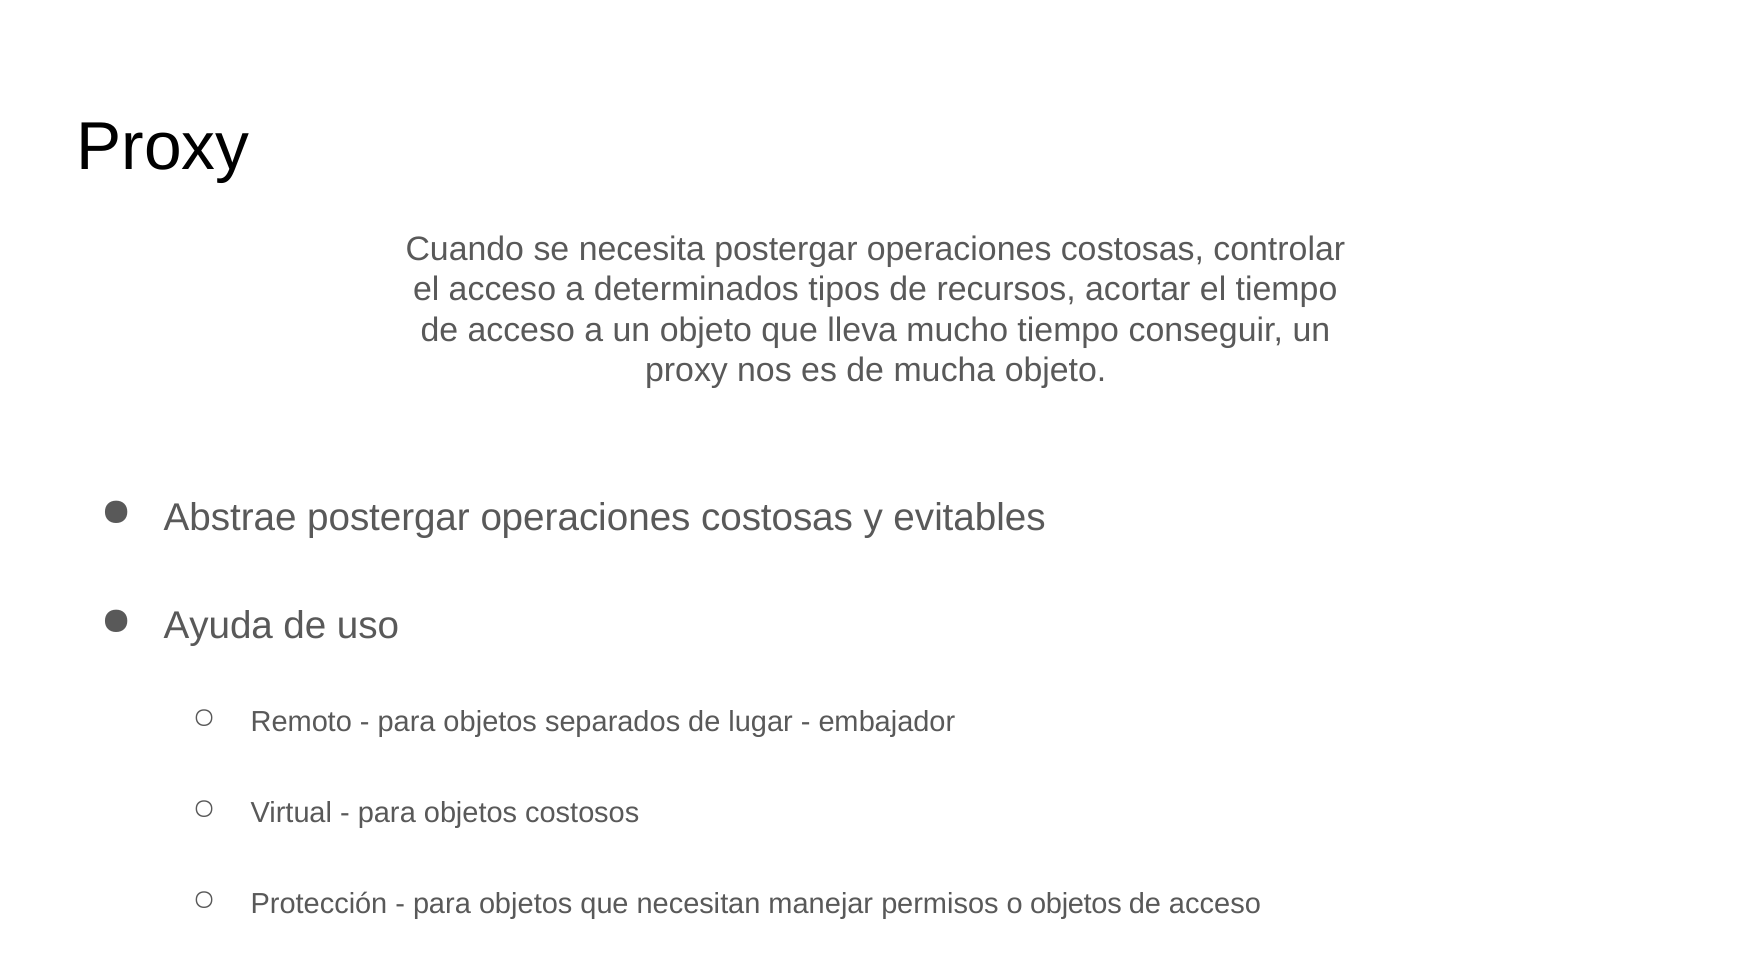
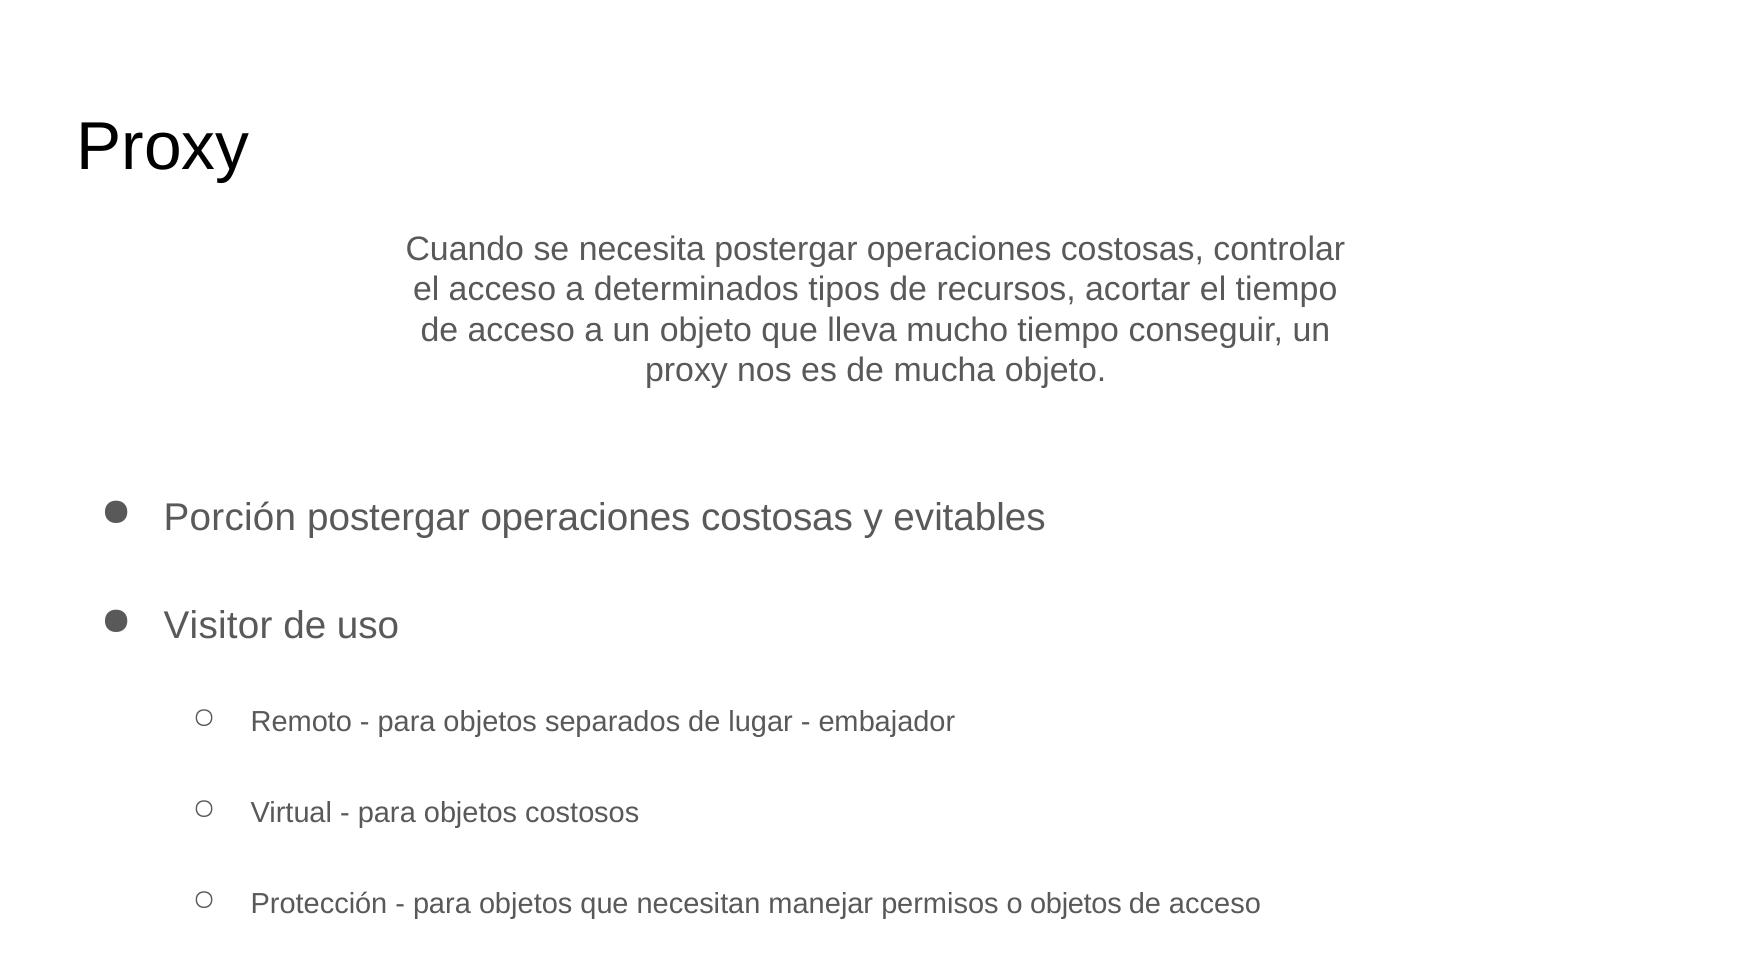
Abstrae: Abstrae -> Porción (230, 517)
Ayuda: Ayuda -> Visitor (218, 626)
